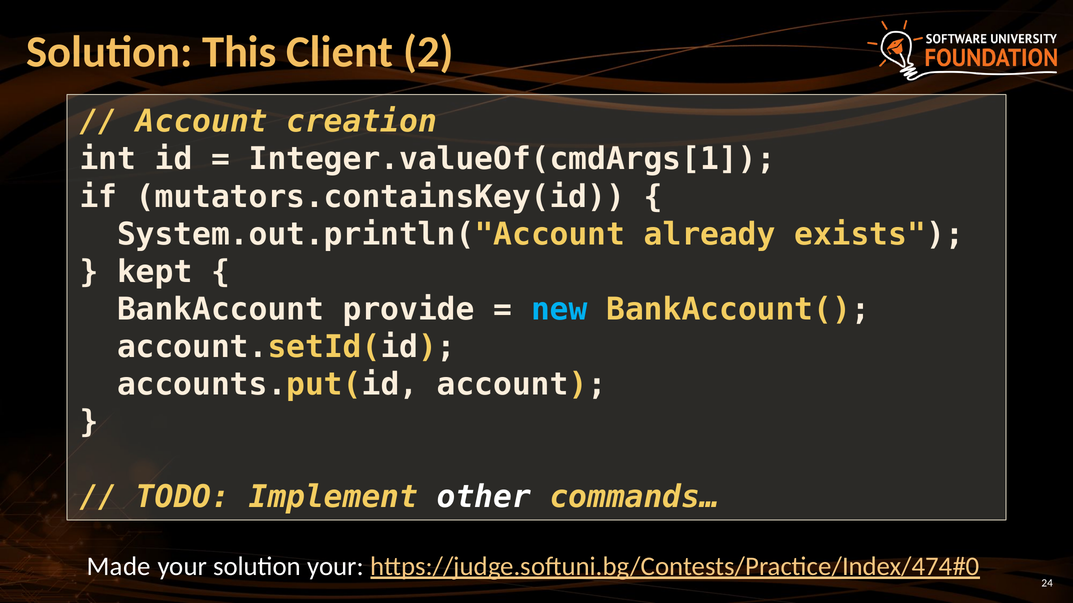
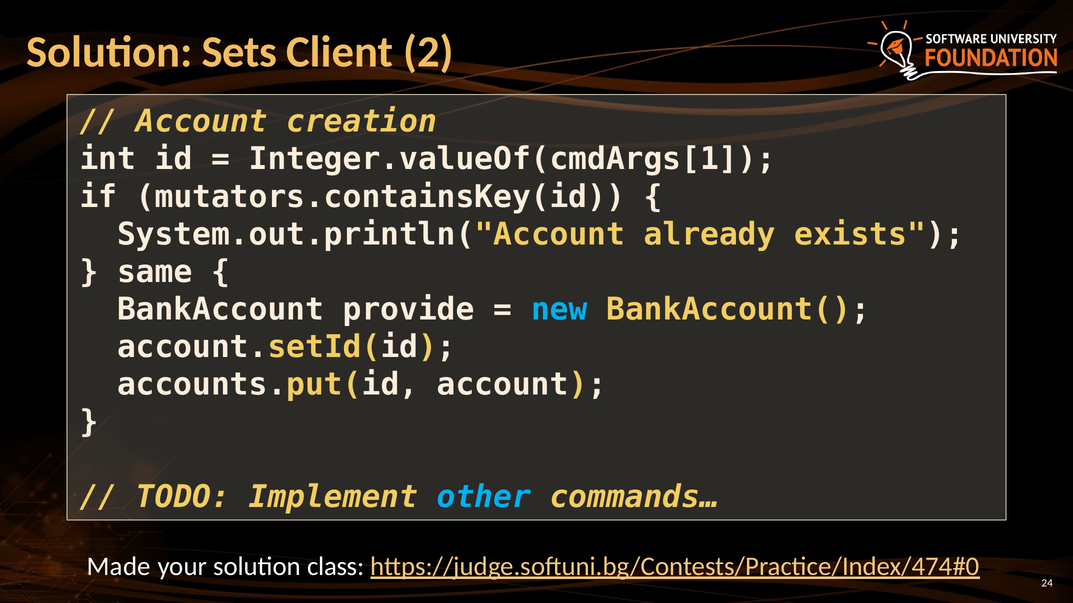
This: This -> Sets (239, 52)
kept: kept -> same (155, 272)
other colour: white -> light blue (484, 498)
solution your: your -> class (336, 567)
